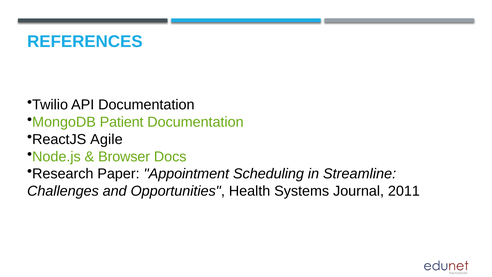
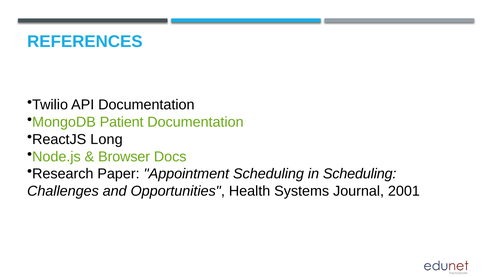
Agile: Agile -> Long (106, 139)
in Streamline: Streamline -> Scheduling (360, 174)
2011: 2011 -> 2001 (404, 191)
